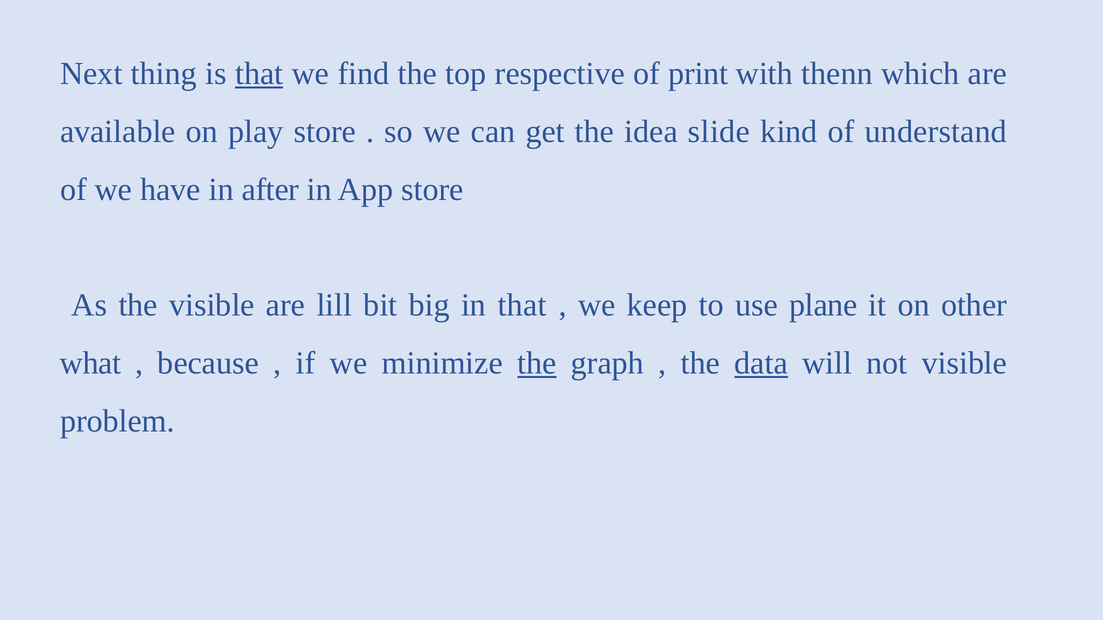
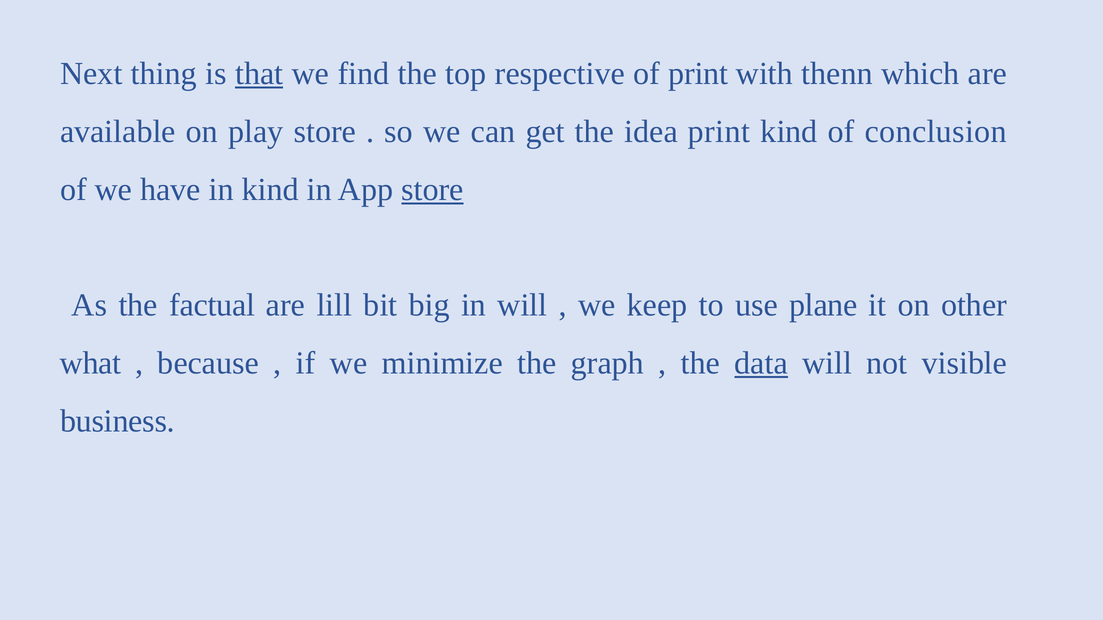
idea slide: slide -> print (719, 132)
understand: understand -> conclusion (936, 132)
in after: after -> kind (270, 190)
store underline: none -> present (432, 190)
the visible: visible -> factual (212, 305)
in that: that -> will (522, 305)
the underline: present -> none (537, 363)
problem: problem -> business (117, 421)
